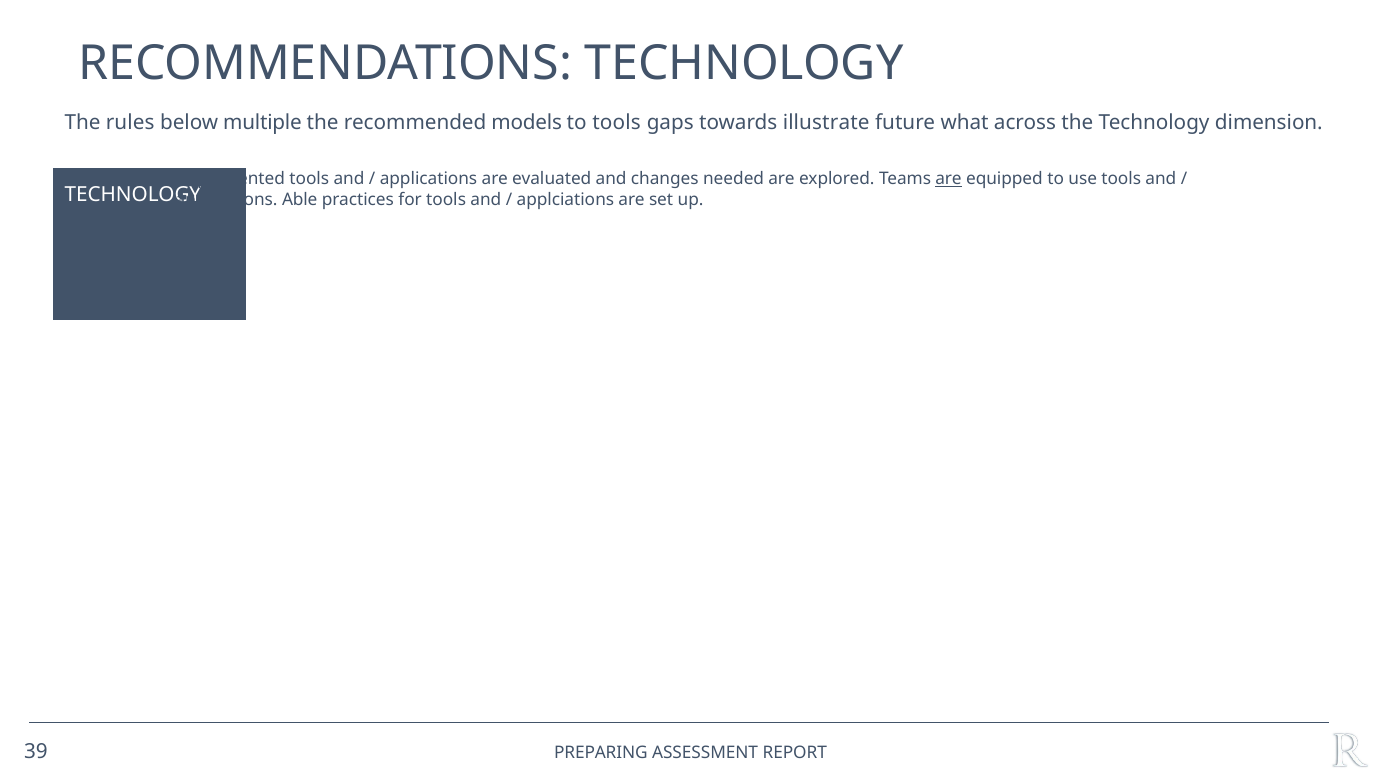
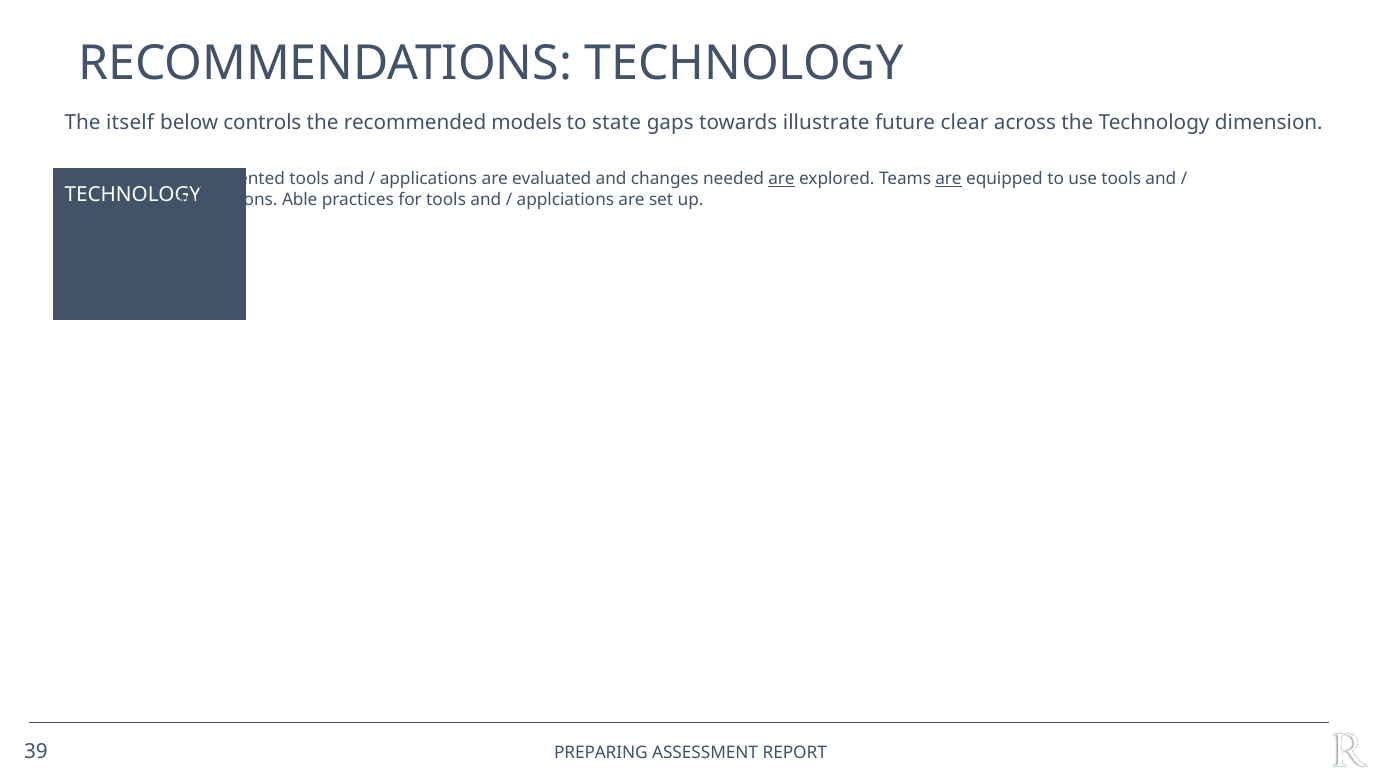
rules: rules -> itself (130, 123)
multiple: multiple -> controls (262, 123)
to tools: tools -> state (617, 123)
what: what -> clear (964, 123)
are underline: none -> present (782, 179)
